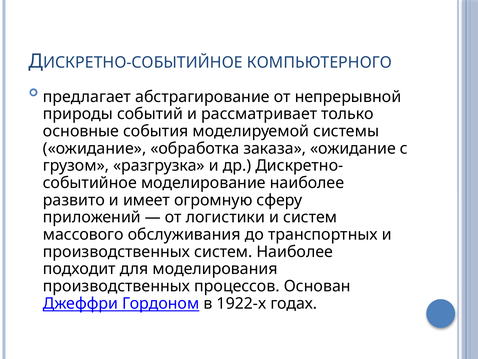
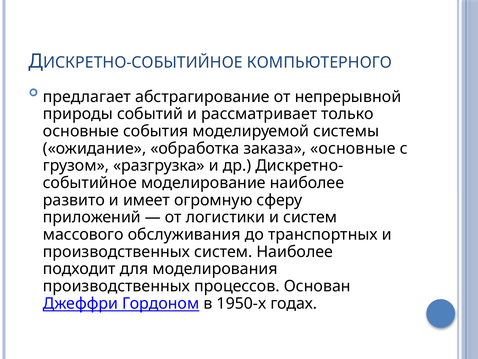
заказа ожидание: ожидание -> основные (353, 148)
1922-х: 1922-х -> 1950-х (241, 303)
